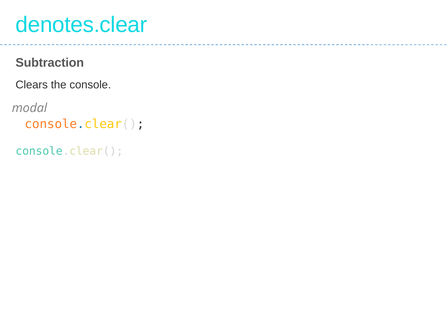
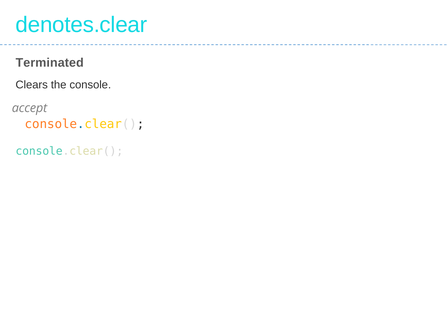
Subtraction: Subtraction -> Terminated (50, 63)
modal: modal -> accept (30, 108)
